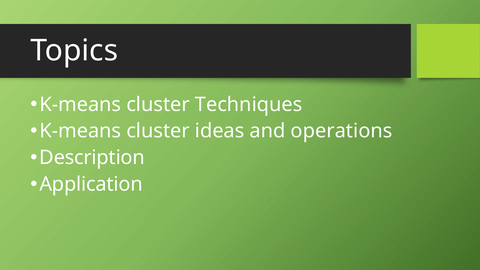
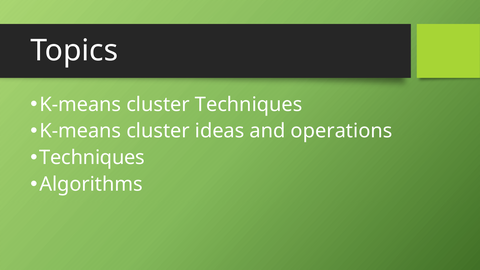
Description: Description -> Techniques (92, 158)
Application: Application -> Algorithms (91, 184)
